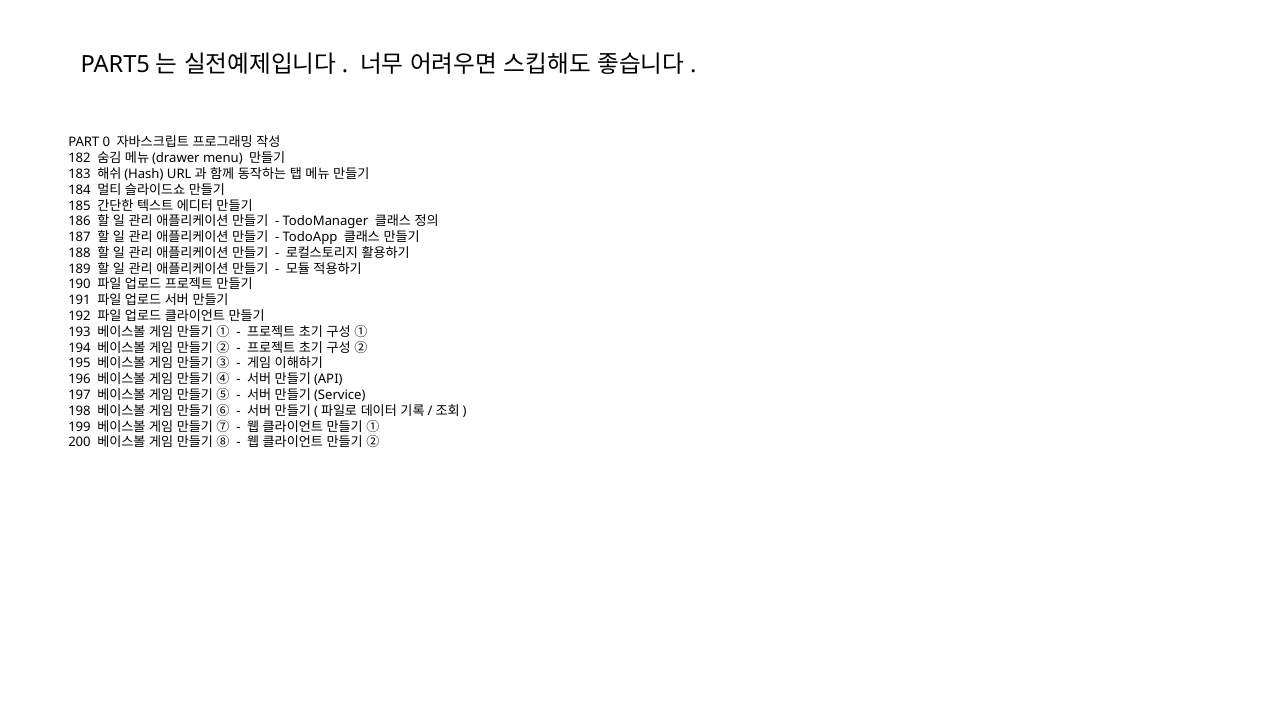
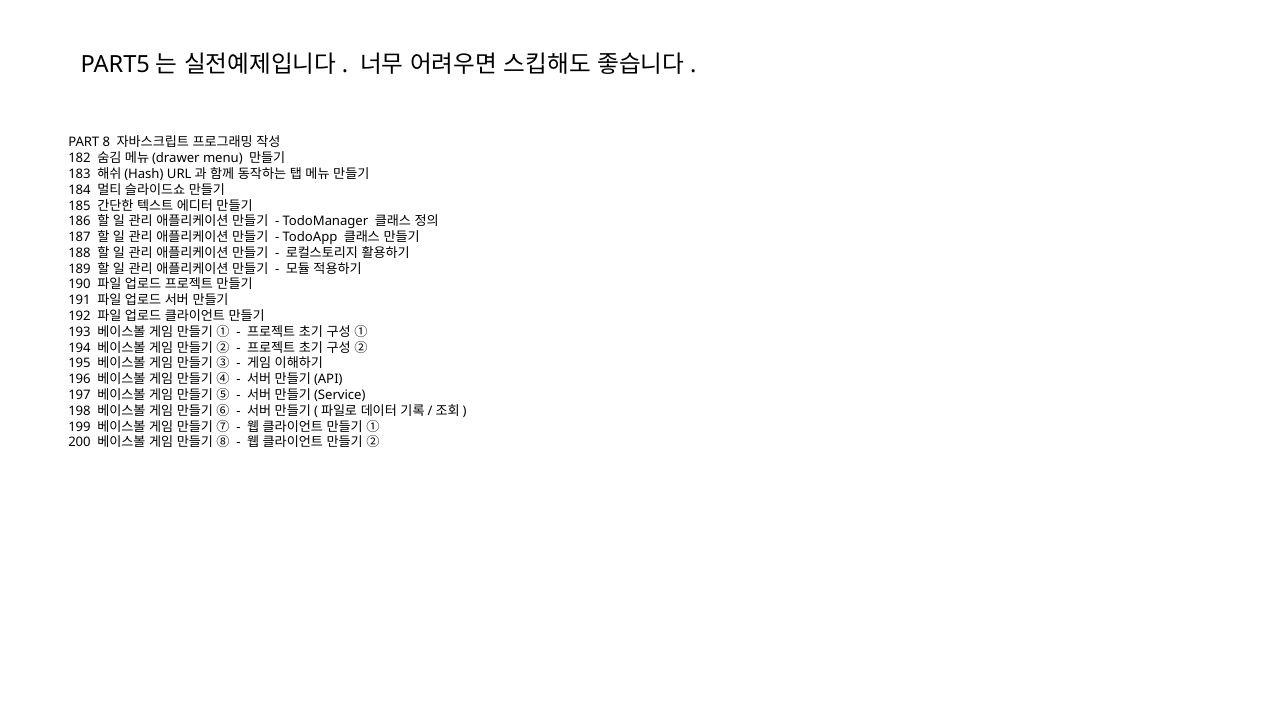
0: 0 -> 8 (106, 143)
